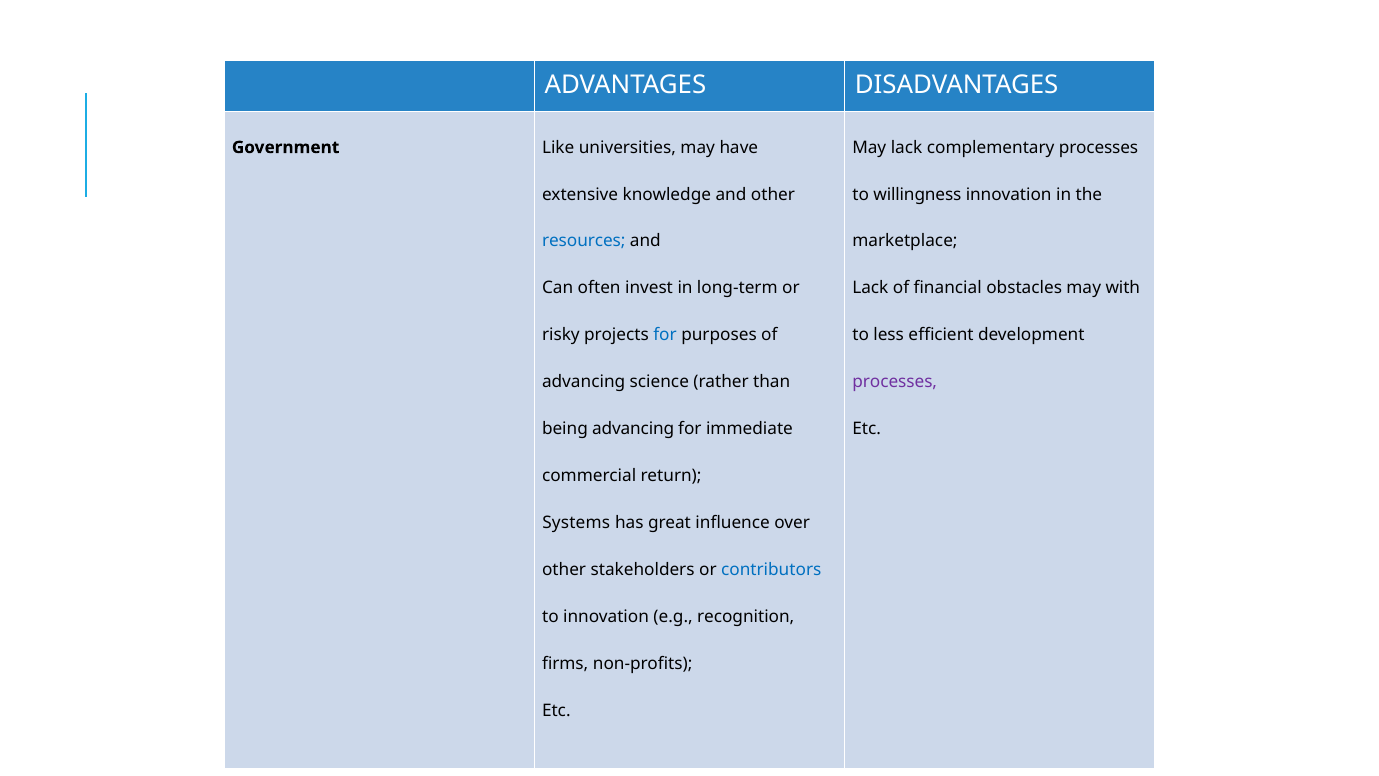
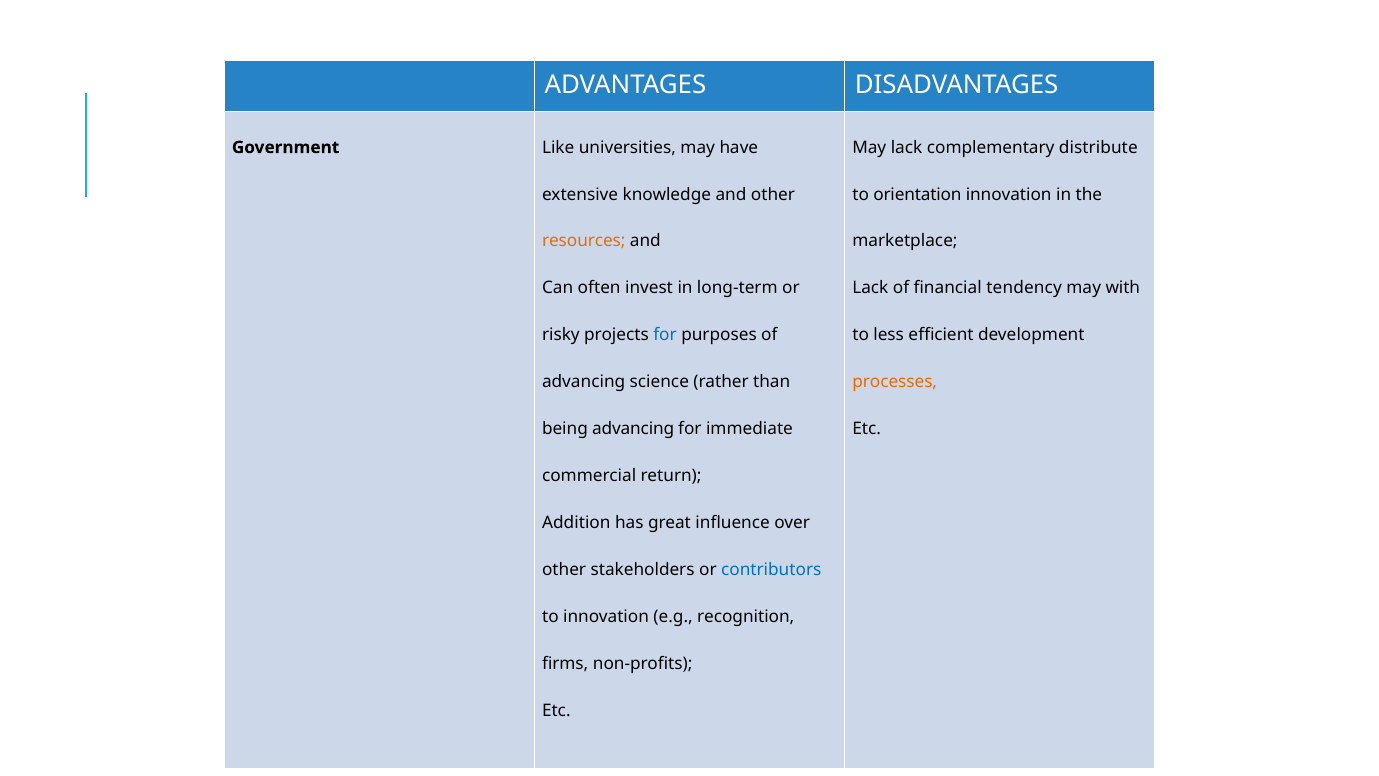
complementary processes: processes -> distribute (1098, 147)
willingness: willingness -> orientation (917, 194)
resources colour: blue -> orange (584, 241)
obstacles: obstacles -> tendency (1024, 288)
processes colour: purple -> orange (895, 382)
Systems: Systems -> Addition (576, 523)
